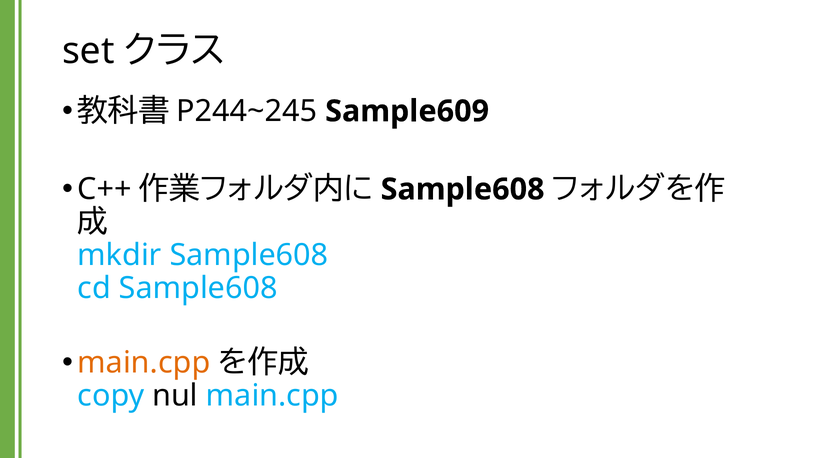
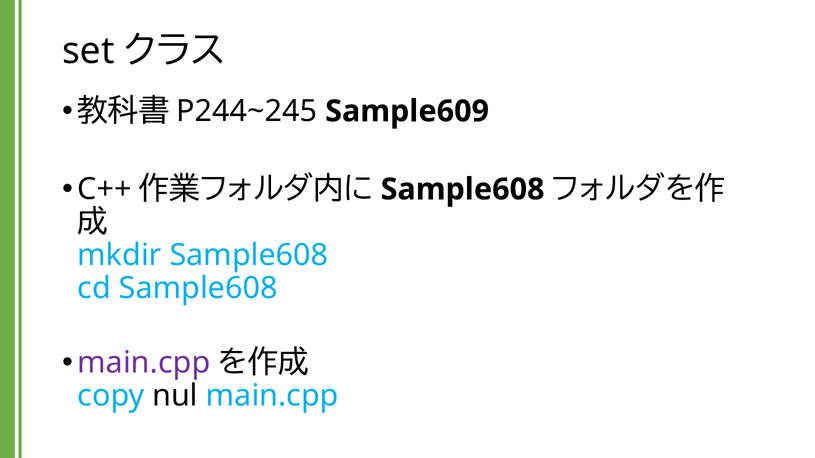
main.cpp colour: orange -> purple (144, 363)
